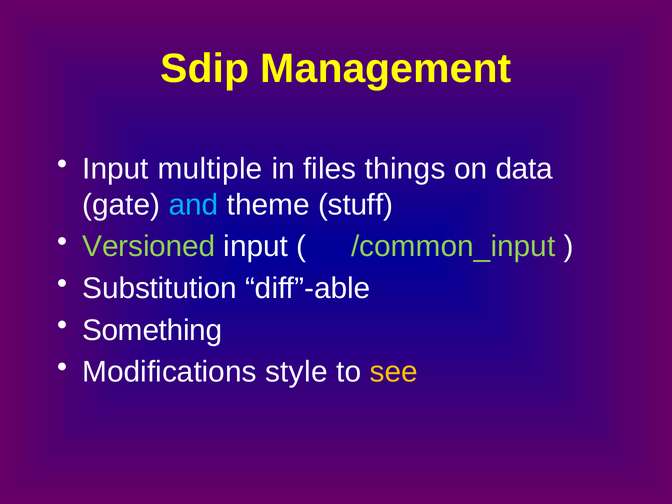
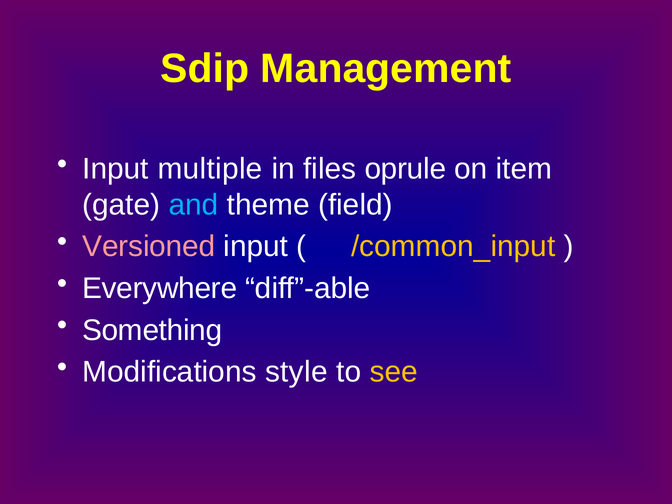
things: things -> oprule (405, 169)
data: data -> item (524, 169)
stuff: stuff -> field (355, 205)
Versioned colour: light green -> pink (149, 247)
/common_input colour: light green -> yellow (453, 247)
Substitution: Substitution -> Everywhere (160, 288)
